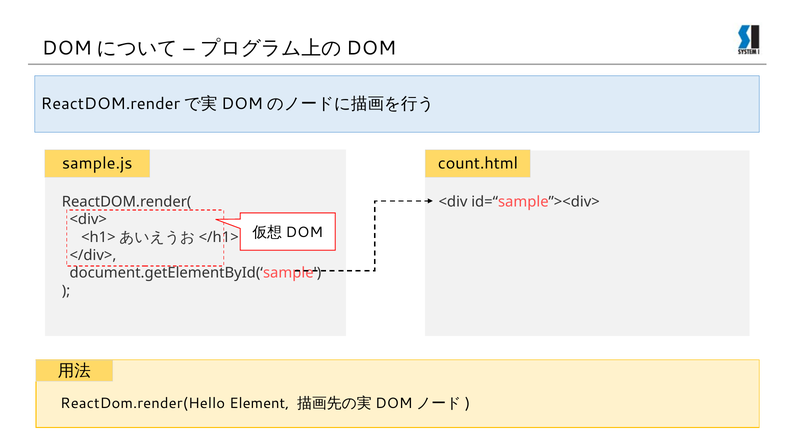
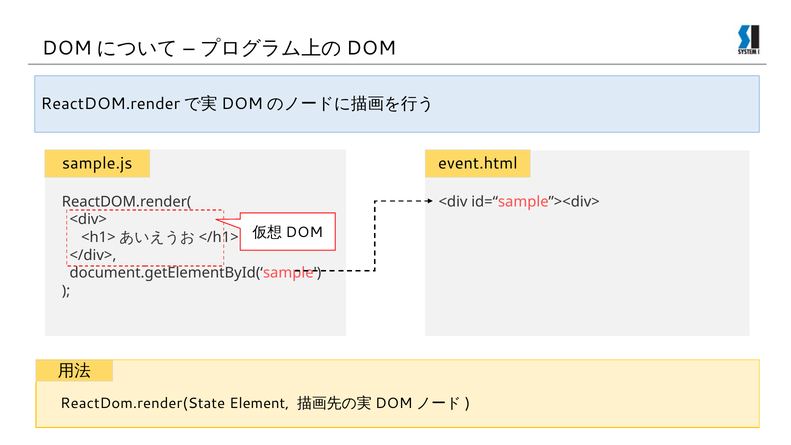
count.html: count.html -> event.html (478, 163)
ReactDom.render(Hello: ReactDom.render(Hello -> ReactDom.render(State (143, 403)
